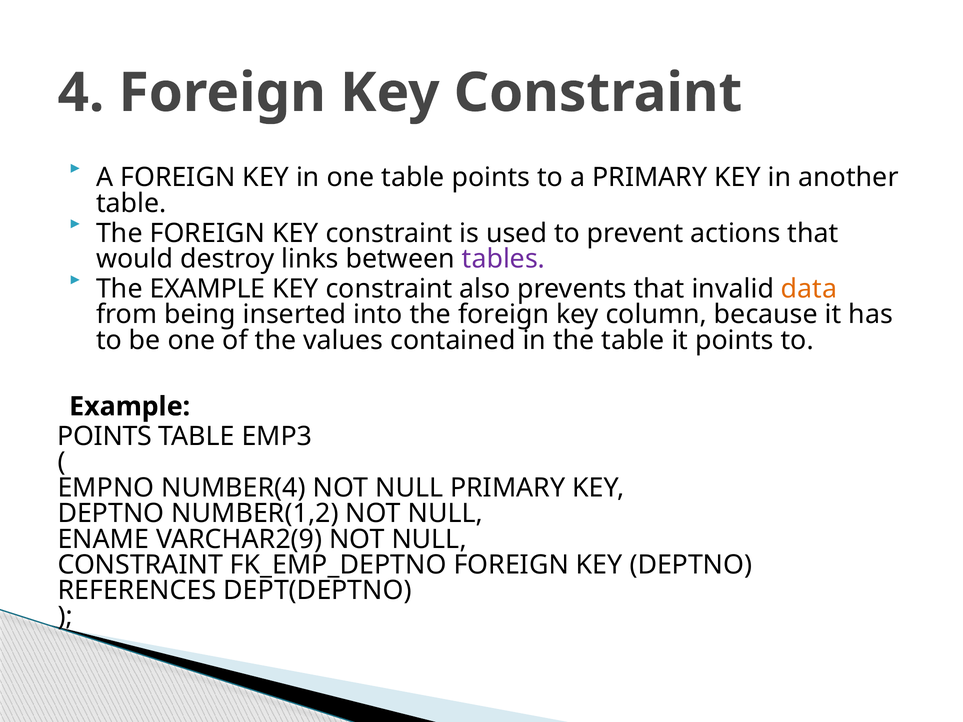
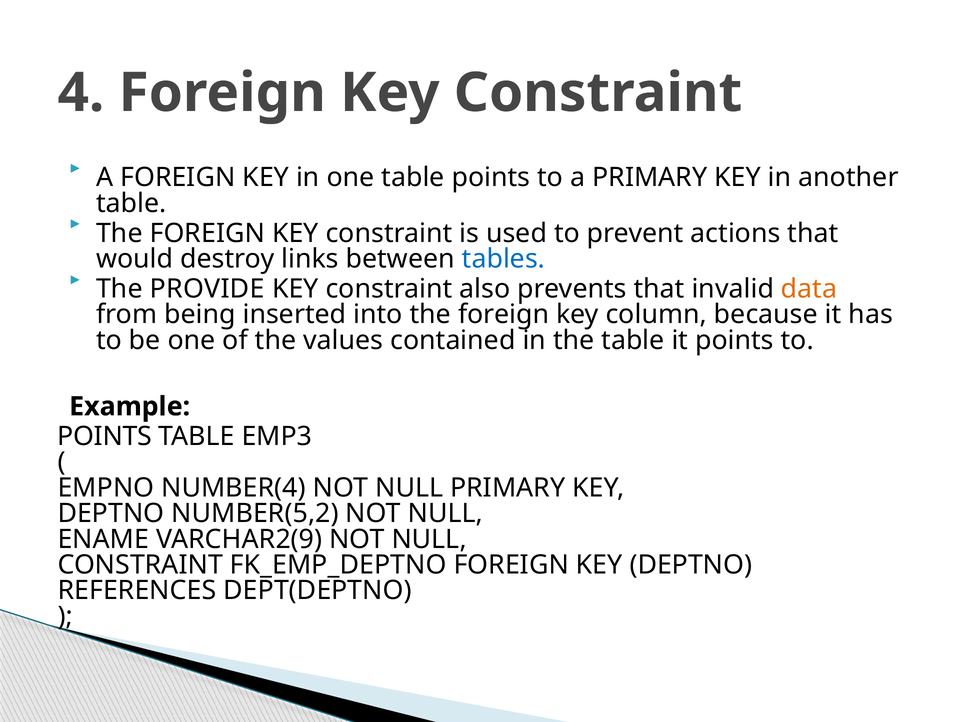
tables colour: purple -> blue (503, 259)
The EXAMPLE: EXAMPLE -> PROVIDE (207, 289)
NUMBER(1,2: NUMBER(1,2 -> NUMBER(5,2 (255, 514)
